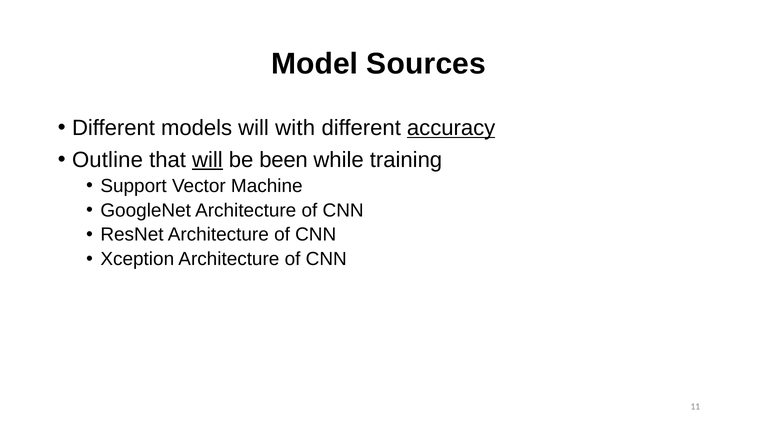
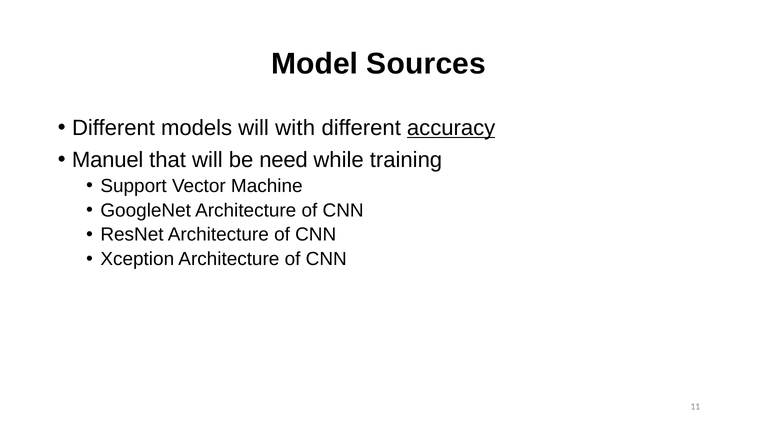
Outline: Outline -> Manuel (108, 160)
will underline: present -> none (207, 160)
been: been -> need (284, 160)
